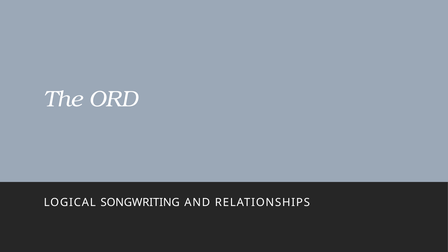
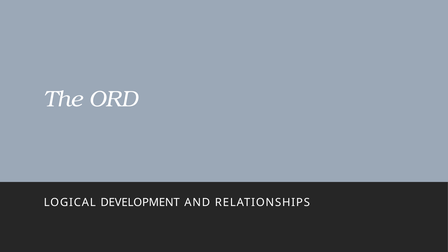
SONGWRITING: SONGWRITING -> DEVELOPMENT (140, 203)
